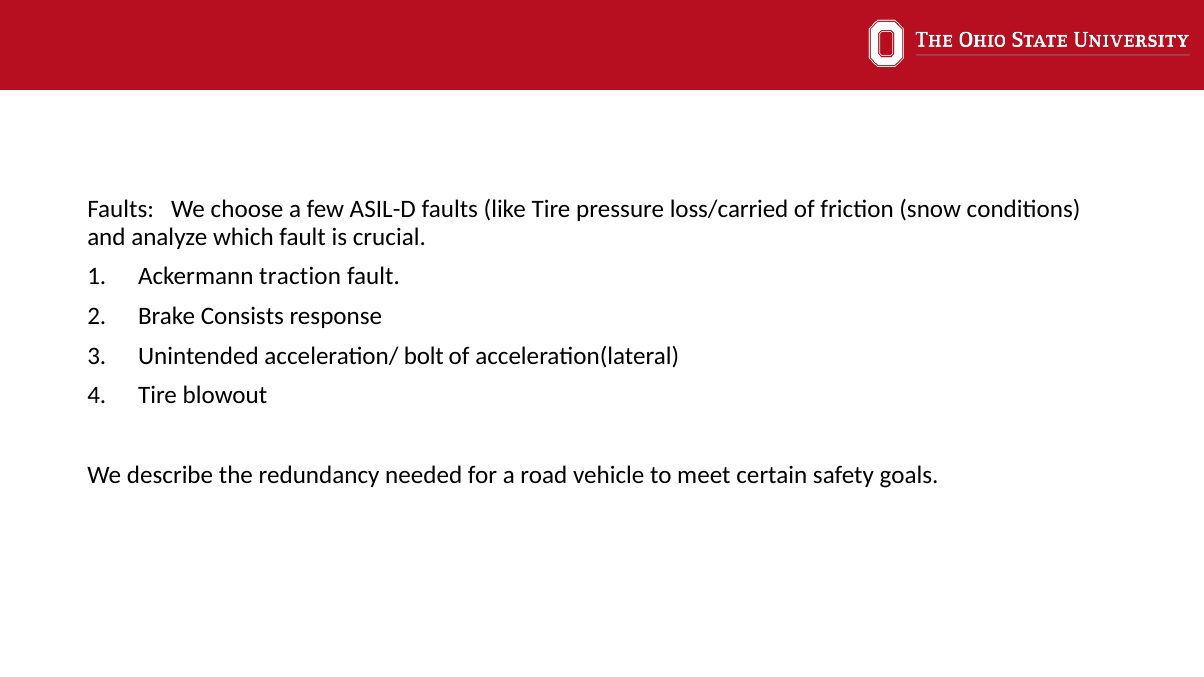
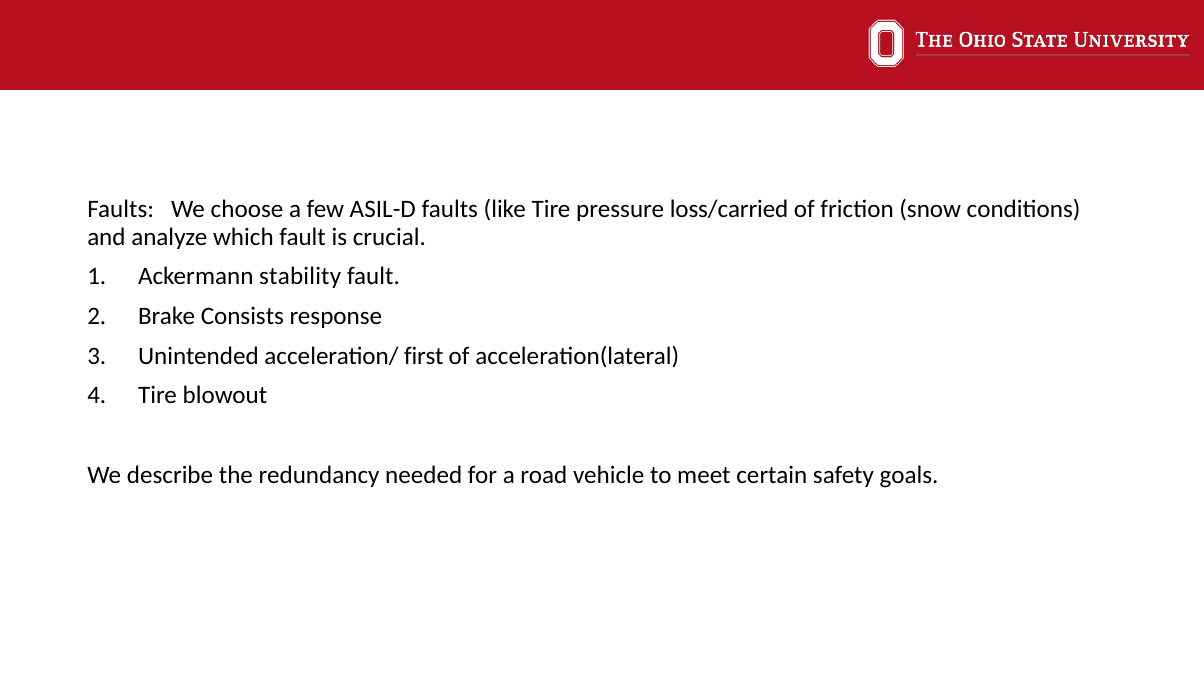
traction: traction -> stability (300, 277)
bolt: bolt -> first (424, 356)
